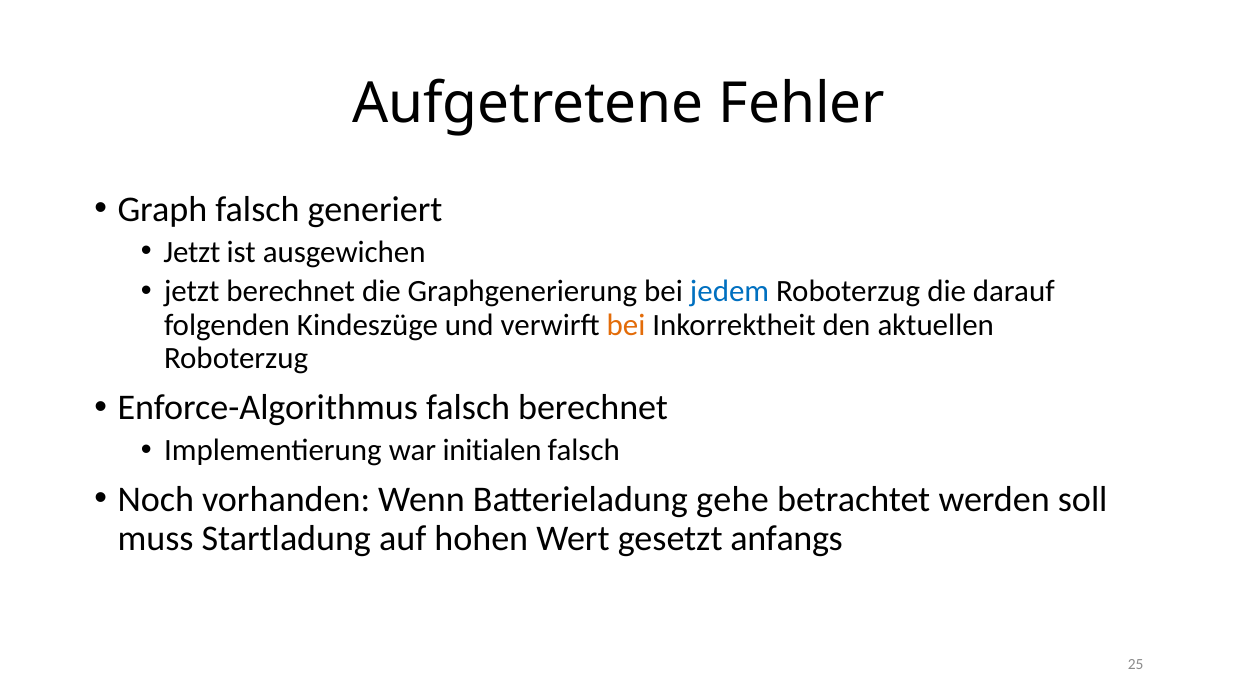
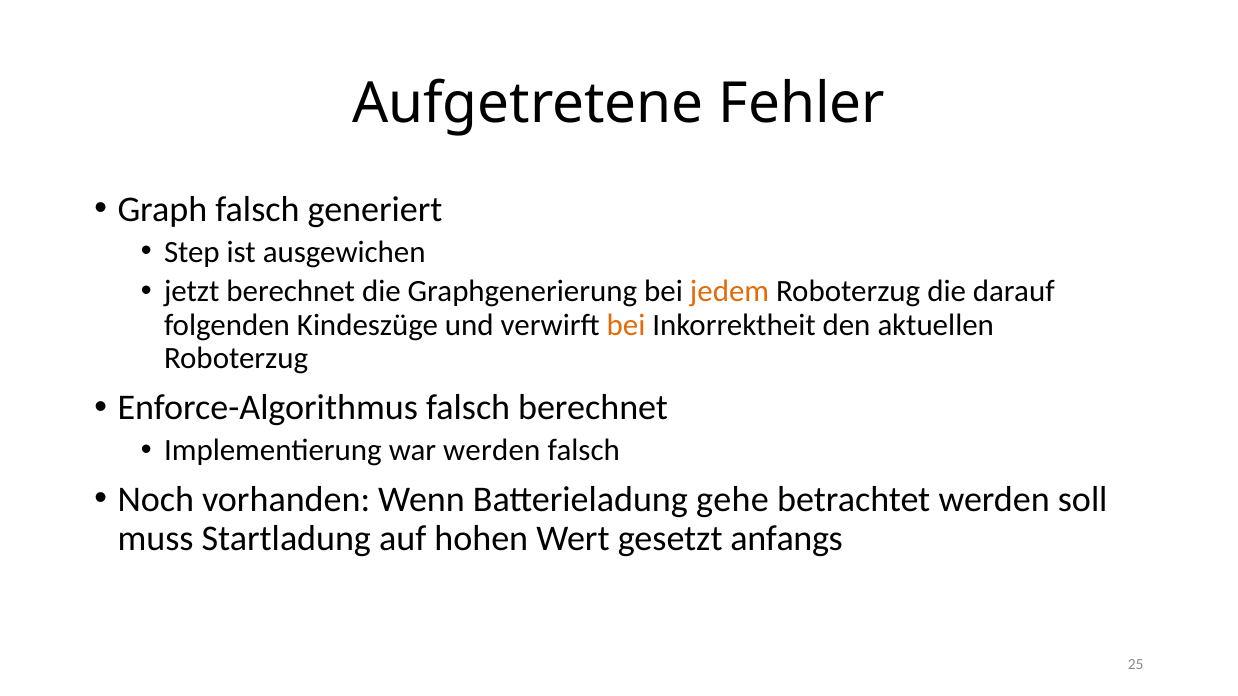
Jetzt: Jetzt -> Step (192, 252)
jedem colour: blue -> orange (730, 292)
war initialen: initialen -> werden (492, 450)
